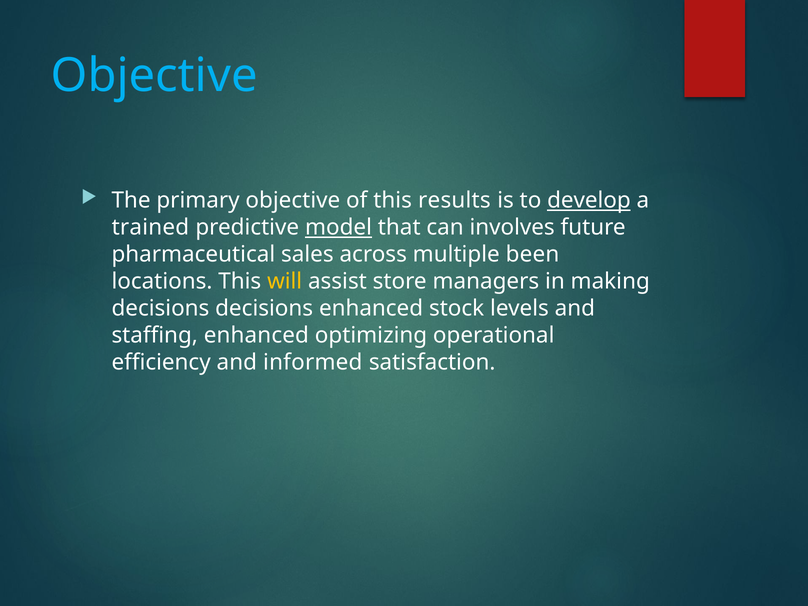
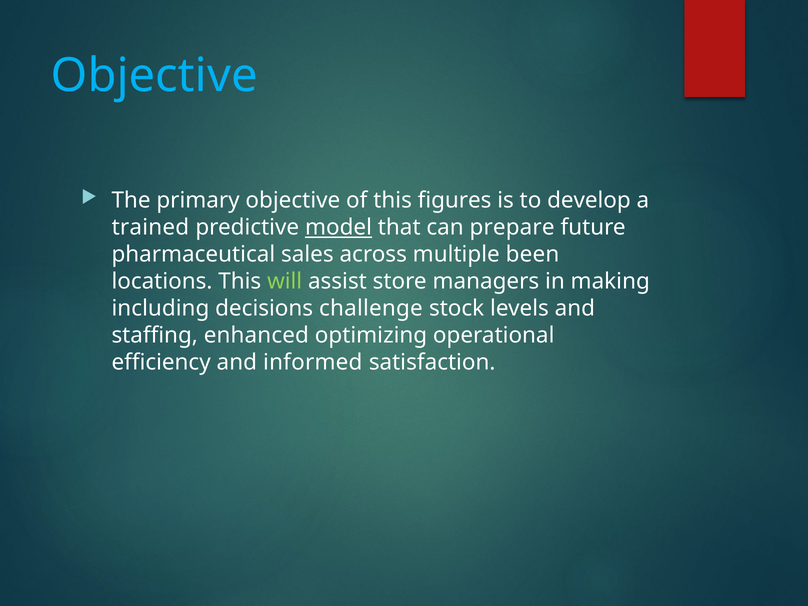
results: results -> figures (455, 201)
develop underline: present -> none (589, 201)
involves: involves -> prepare (512, 227)
will colour: yellow -> light green (285, 281)
decisions: decisions -> including (160, 308)
decisions enhanced: enhanced -> challenge (371, 308)
